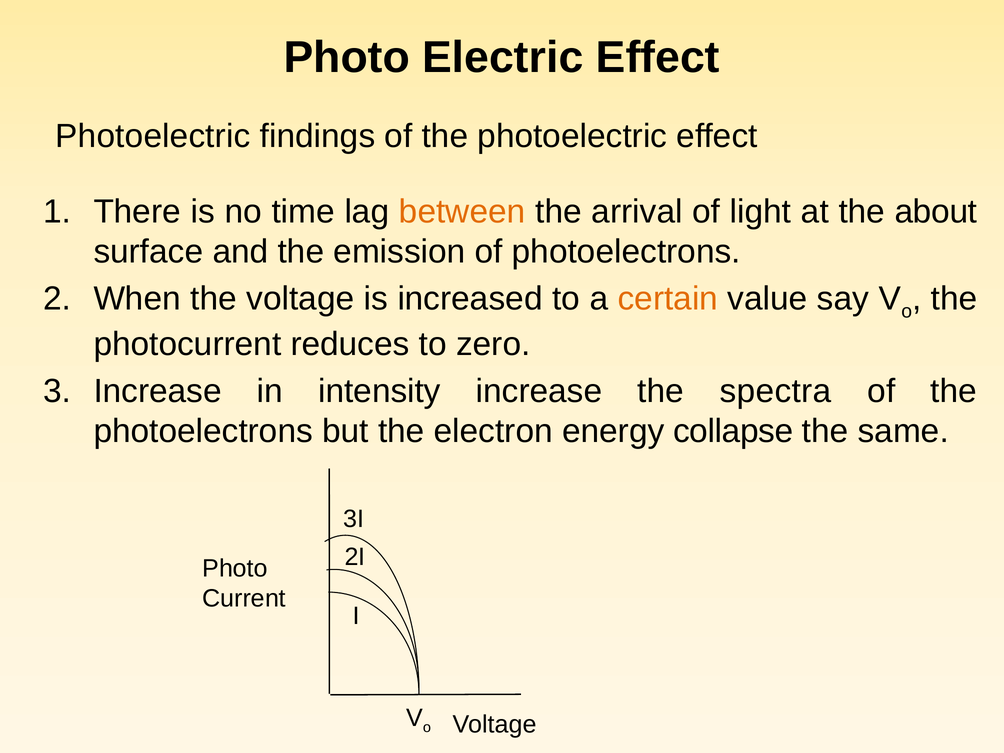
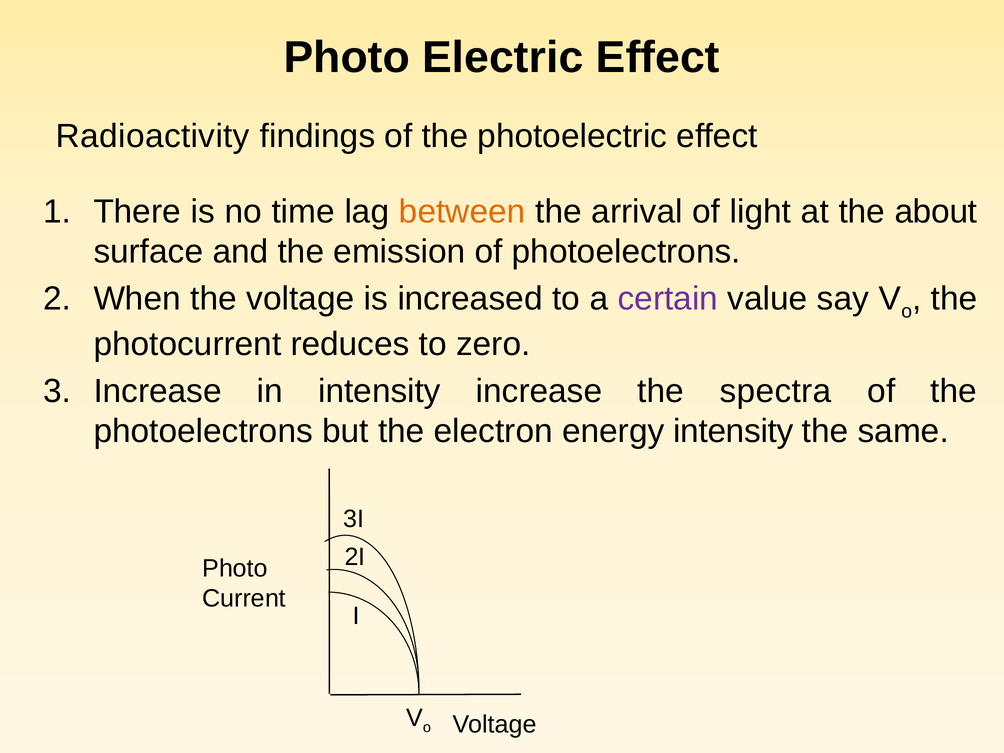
Photoelectric: Photoelectric -> Radioactivity (153, 136)
certain colour: orange -> purple (668, 298)
energy collapse: collapse -> intensity (733, 431)
